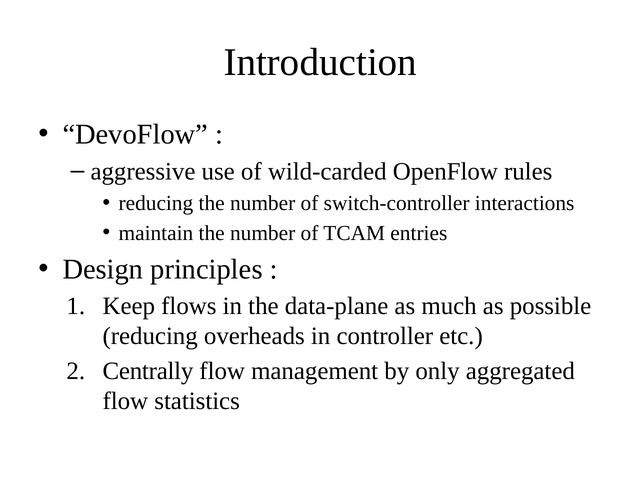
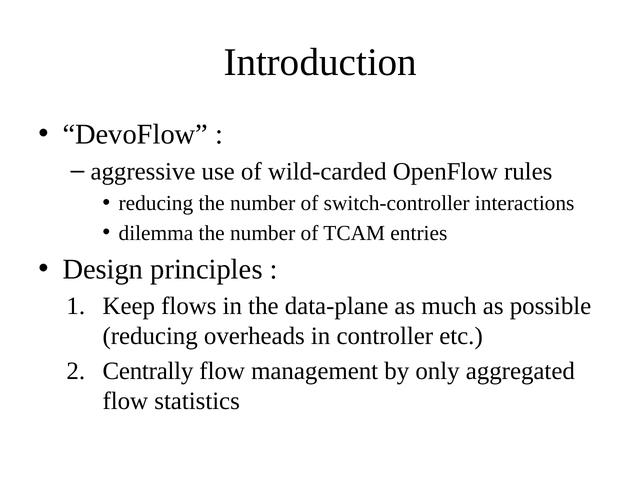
maintain: maintain -> dilemma (156, 233)
